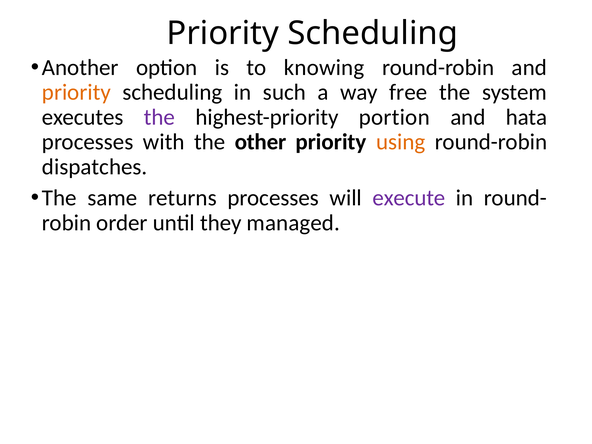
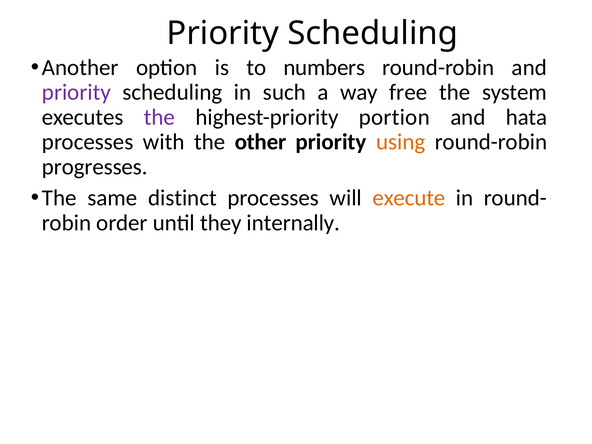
knowing: knowing -> numbers (324, 67)
priority colour: orange -> purple (76, 92)
dispatches: dispatches -> progresses (95, 167)
returns: returns -> distinct (182, 198)
execute colour: purple -> orange (409, 198)
managed: managed -> internally (293, 223)
